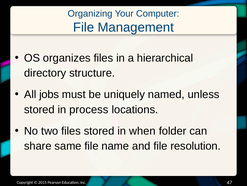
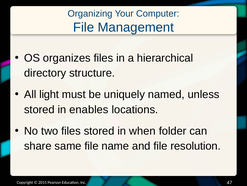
jobs: jobs -> light (49, 94)
process: process -> enables (89, 109)
